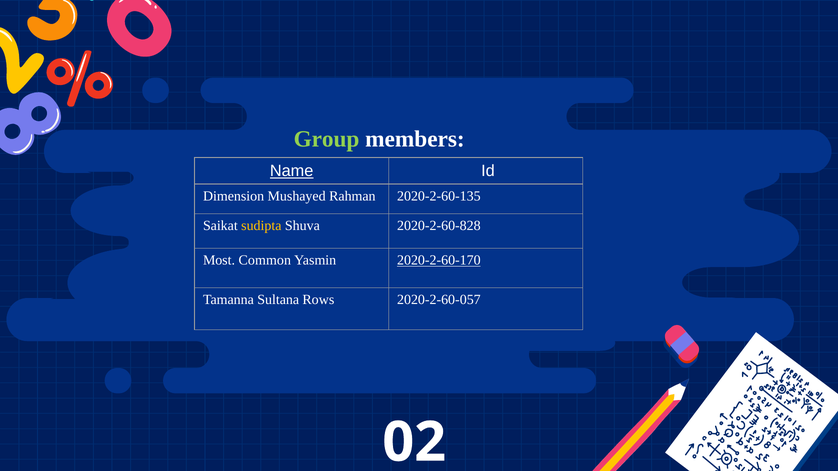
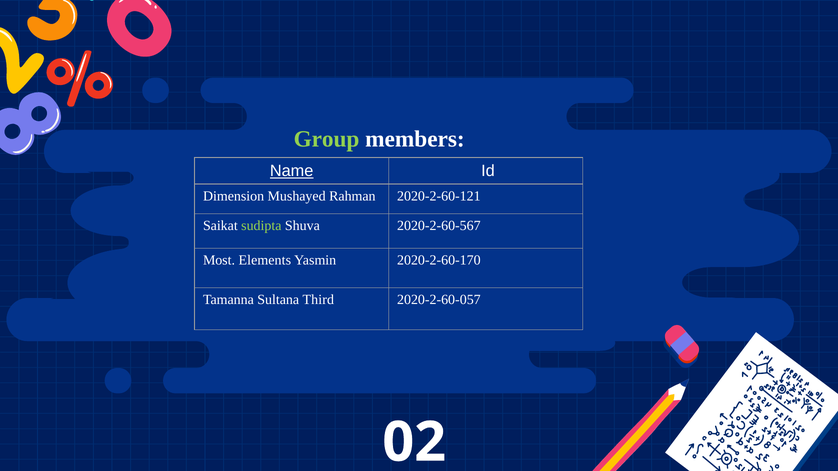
2020-2-60-135: 2020-2-60-135 -> 2020-2-60-121 (439, 196)
sudipta colour: yellow -> light green (261, 226)
2020-2-60-828: 2020-2-60-828 -> 2020-2-60-567 (439, 226)
Common: Common -> Elements (265, 260)
2020-2-60-170 underline: present -> none (439, 260)
Rows: Rows -> Third (318, 300)
